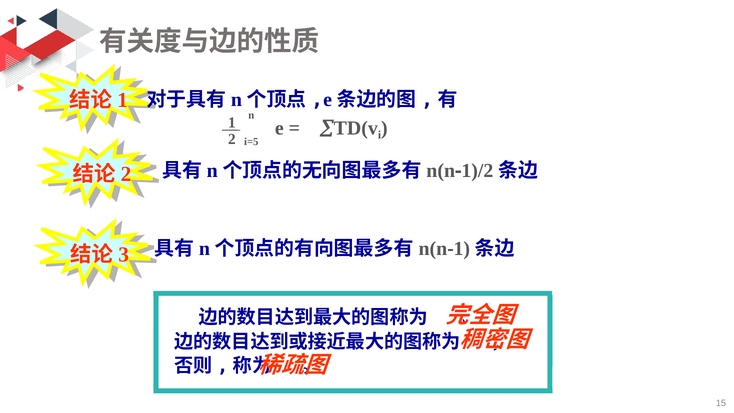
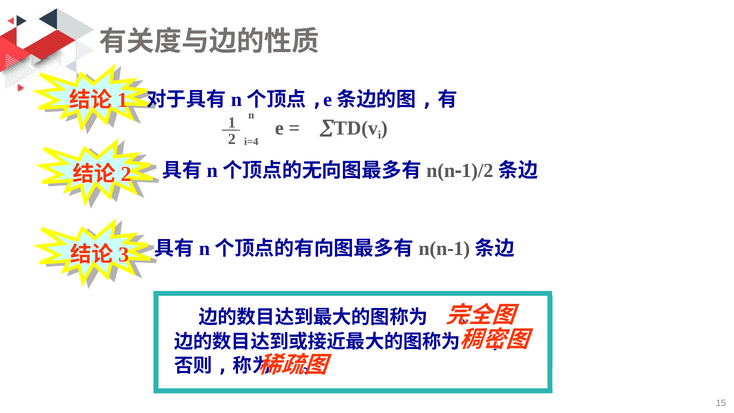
i=5: i=5 -> i=4 (251, 142)
